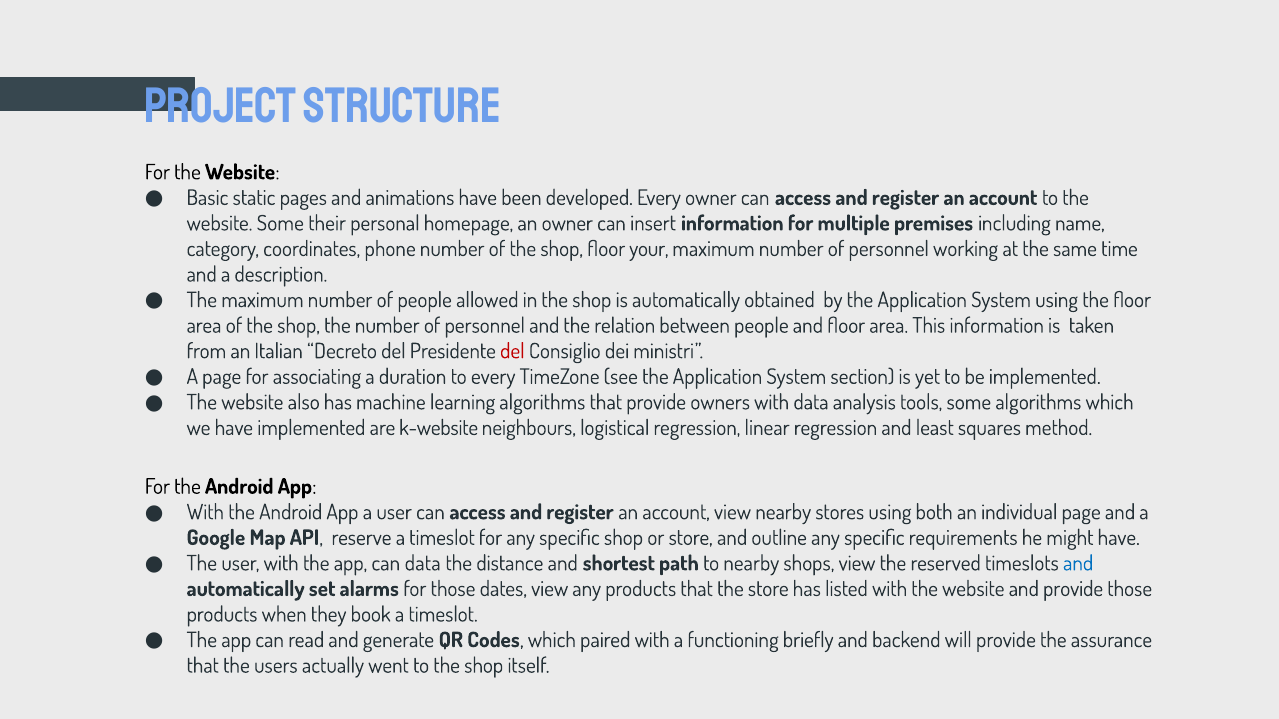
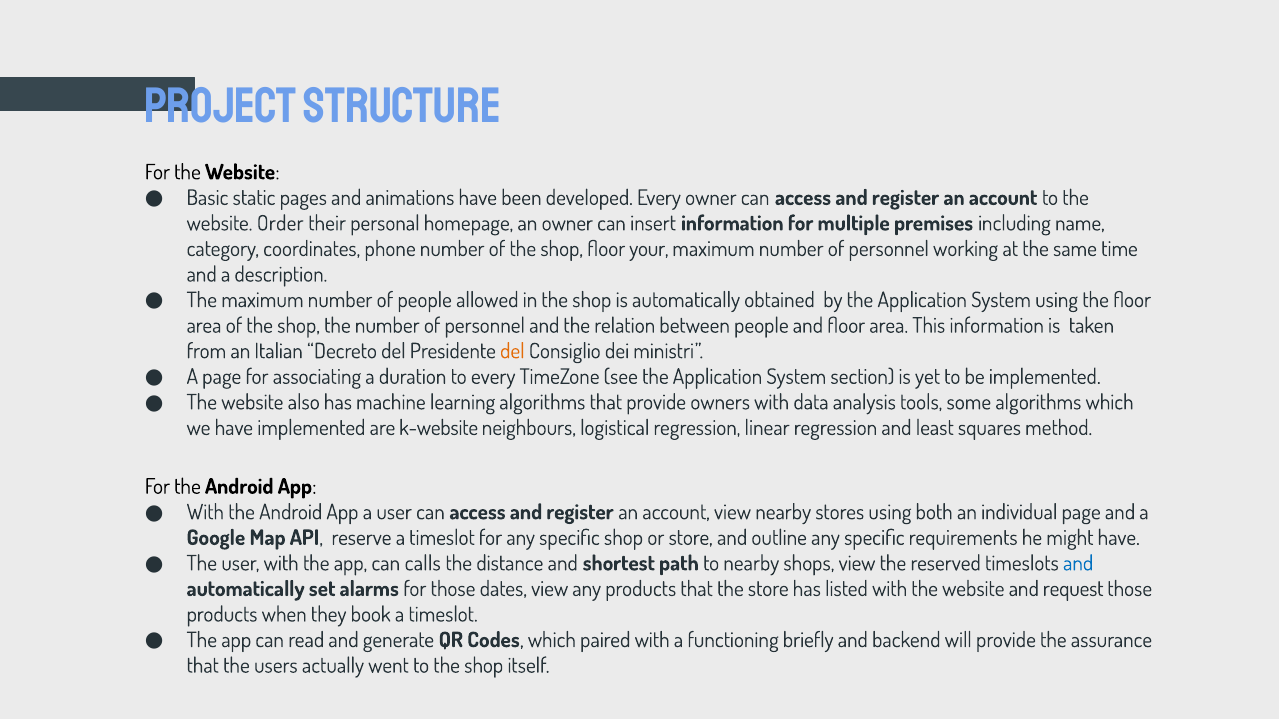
website Some: Some -> Order (280, 224)
del colour: red -> orange (512, 351)
can data: data -> calls (423, 564)
and provide: provide -> request (1073, 589)
